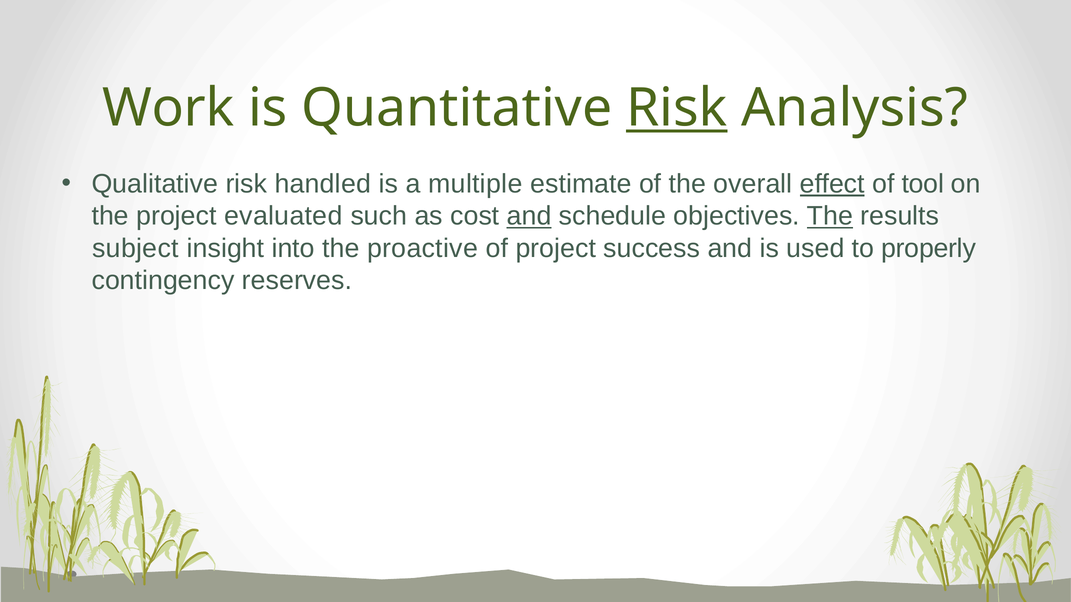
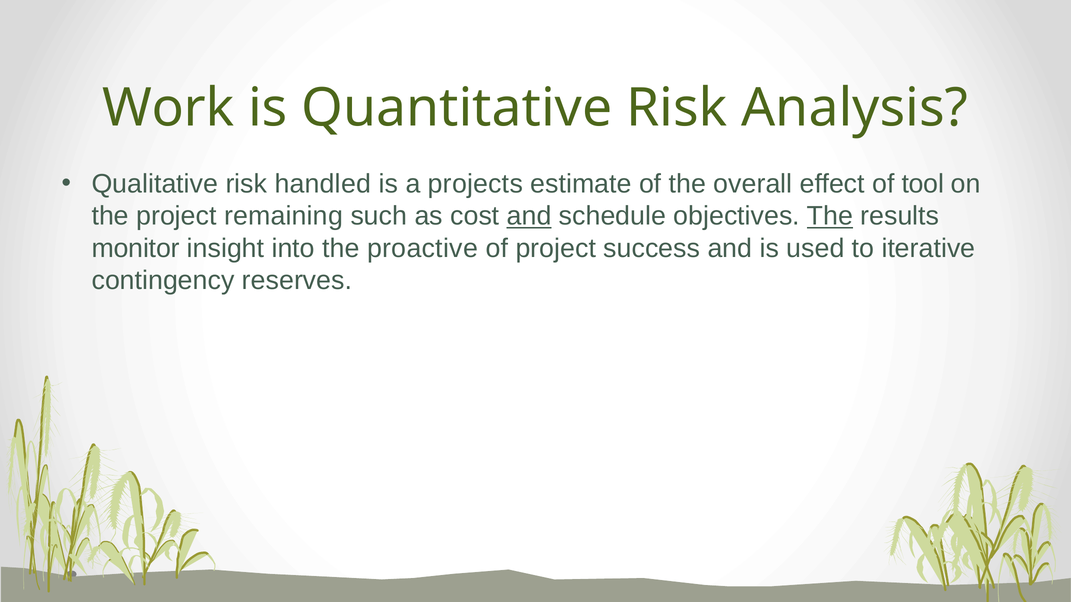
Risk underline: present -> none (677, 108)
multiple: multiple -> projects (475, 184)
effect underline: present -> none (832, 184)
evaluated: evaluated -> remaining (283, 216)
subject: subject -> monitor (136, 248)
properly: properly -> iterative (928, 248)
